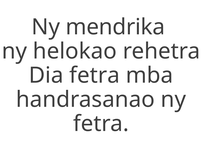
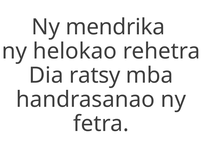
Dia fetra: fetra -> ratsy (95, 76)
